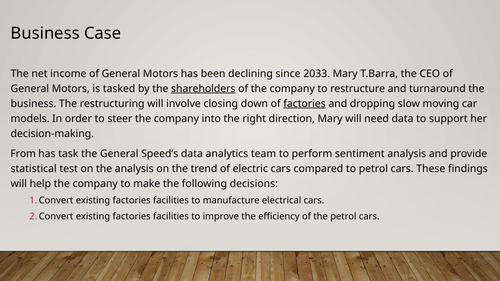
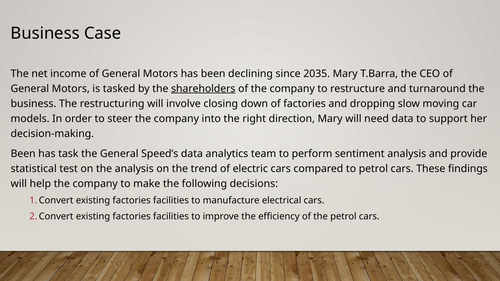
2033: 2033 -> 2035 (317, 74)
factories underline: present -> none (305, 104)
From: From -> Been (23, 154)
